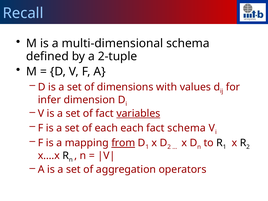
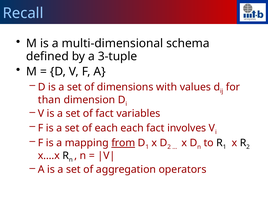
2-tuple: 2-tuple -> 3-tuple (118, 56)
infer: infer -> than (49, 100)
variables underline: present -> none (138, 113)
fact schema: schema -> involves (187, 128)
